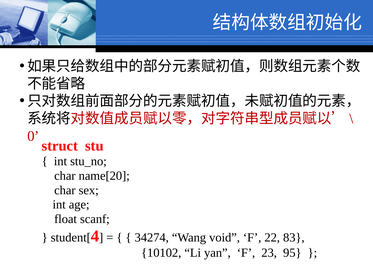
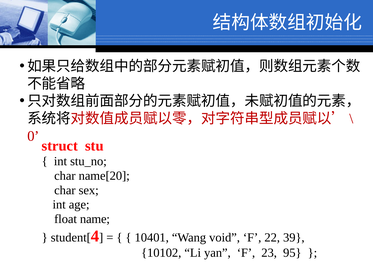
scanf: scanf -> name (95, 219)
34274: 34274 -> 10401 (152, 237)
83: 83 -> 39 (294, 237)
